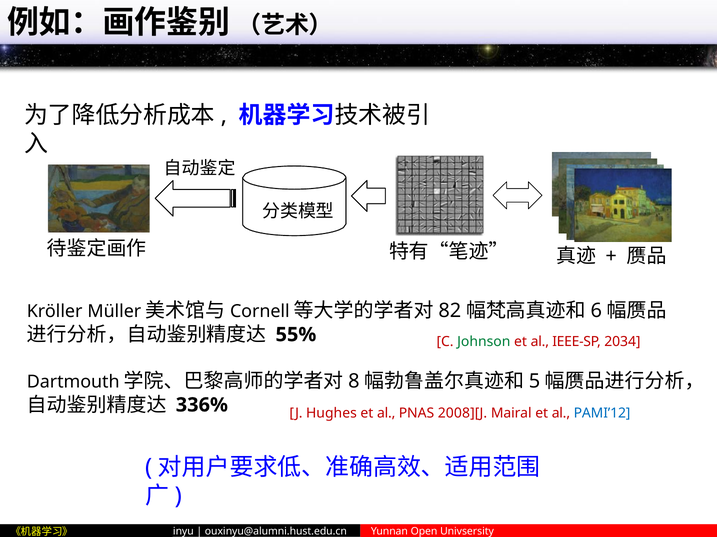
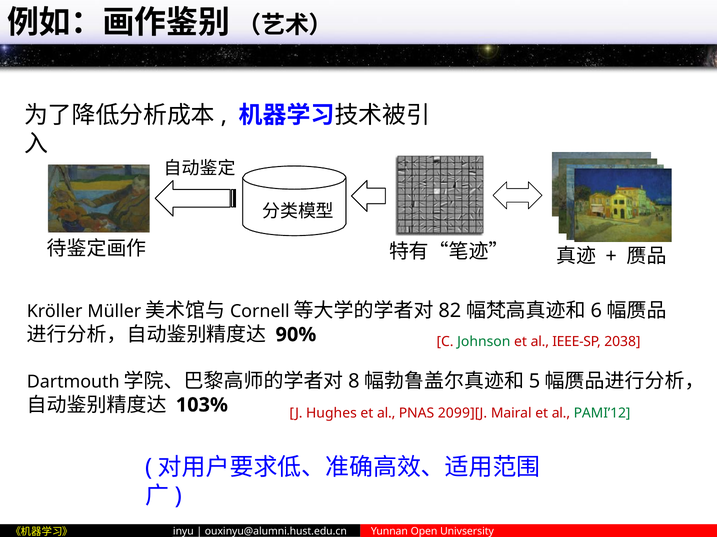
55%: 55% -> 90% (296, 335)
2034: 2034 -> 2038 (622, 342)
336%: 336% -> 103% (202, 406)
2008][J: 2008][J -> 2099][J (462, 414)
PAMI’12 colour: blue -> green (602, 414)
